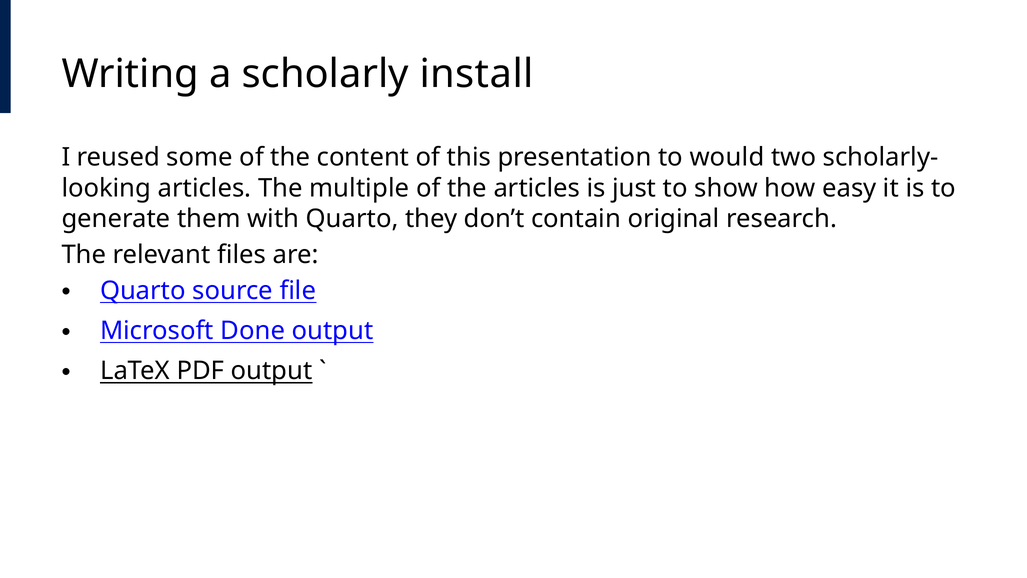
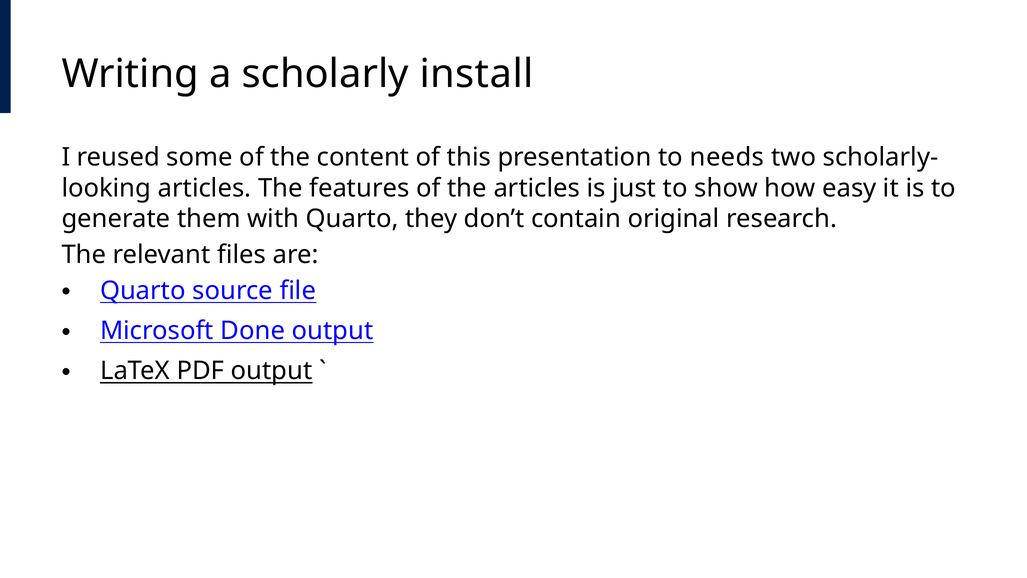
would: would -> needs (727, 157)
multiple: multiple -> features (359, 188)
